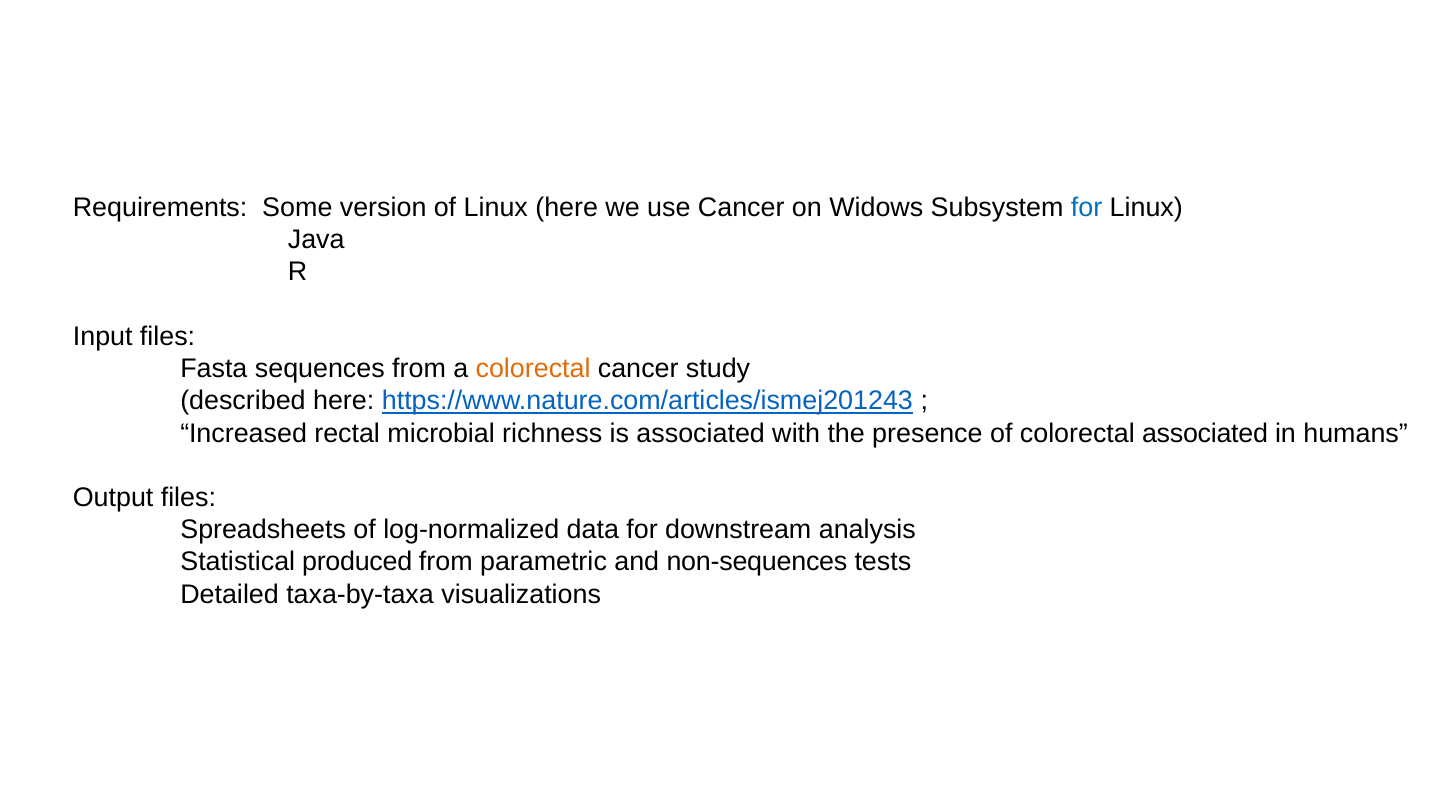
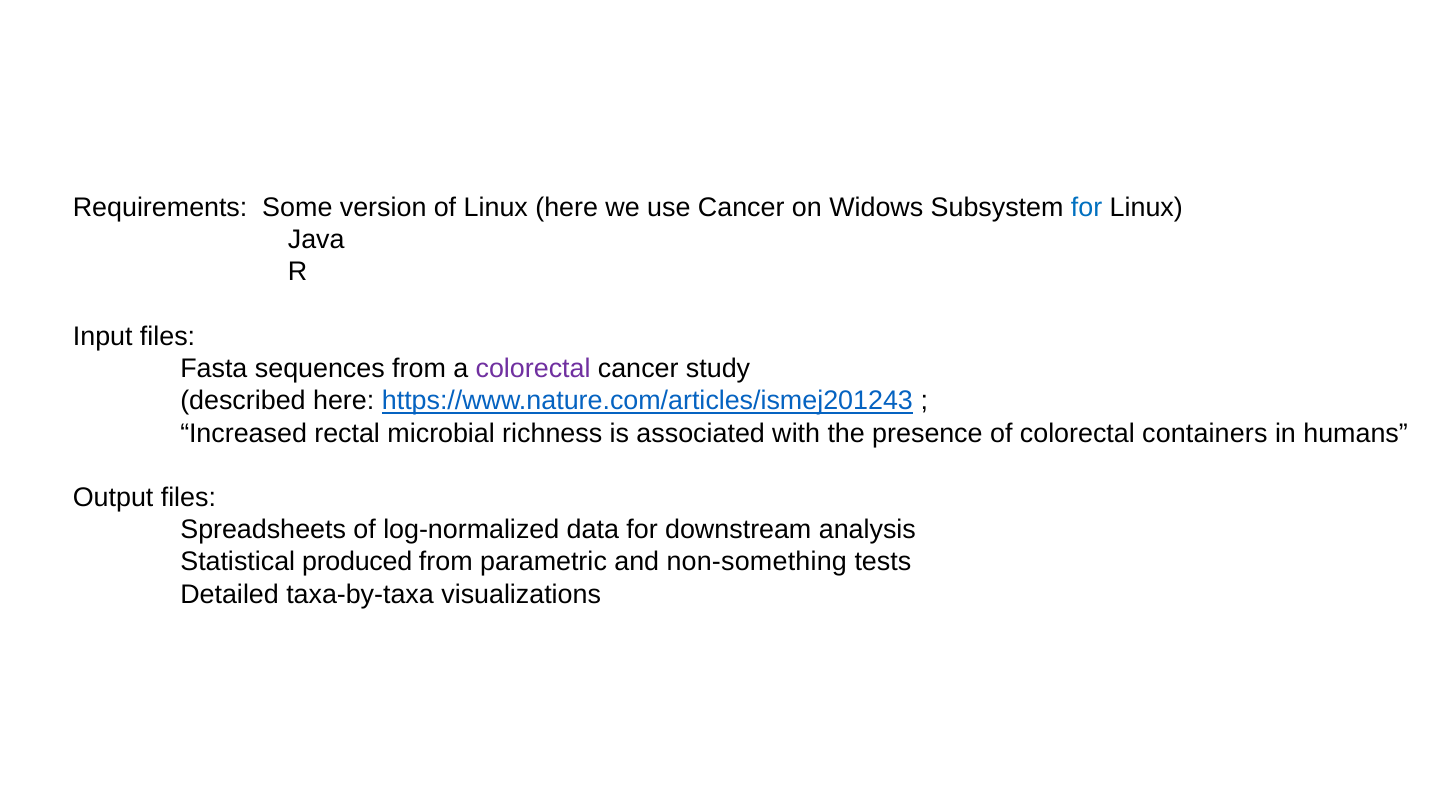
colorectal colour: orange -> purple (533, 369)
colorectal associated: associated -> containers (1205, 433)
non-sequences: non-sequences -> non-something (757, 562)
